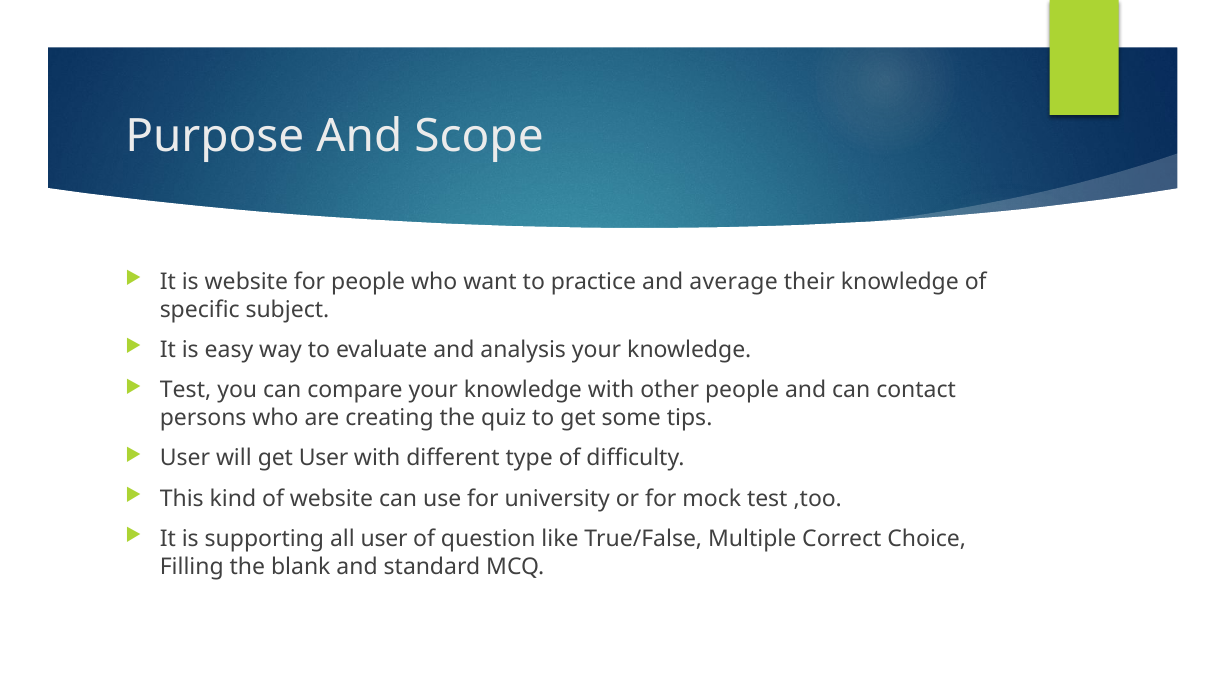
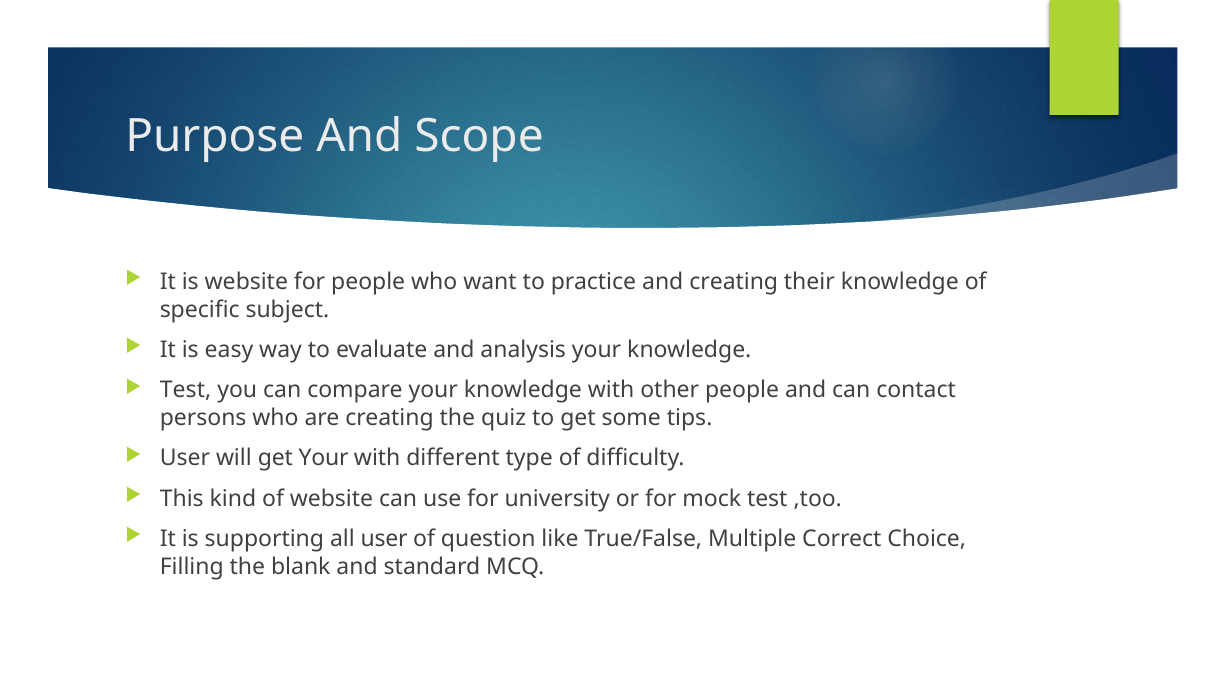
and average: average -> creating (734, 282)
get User: User -> Your (324, 458)
